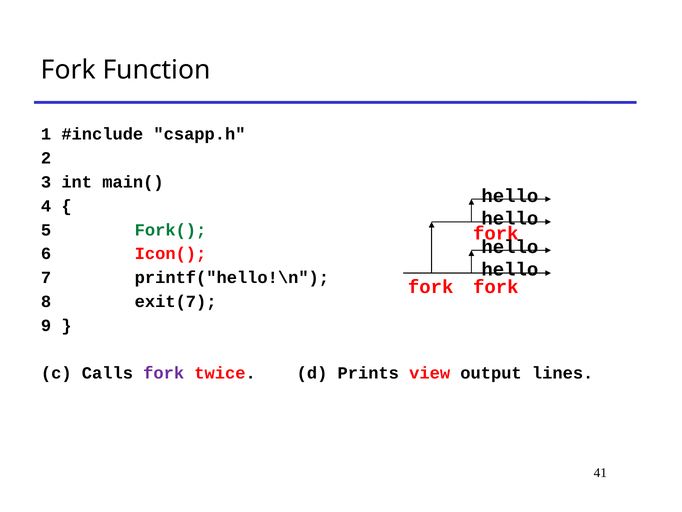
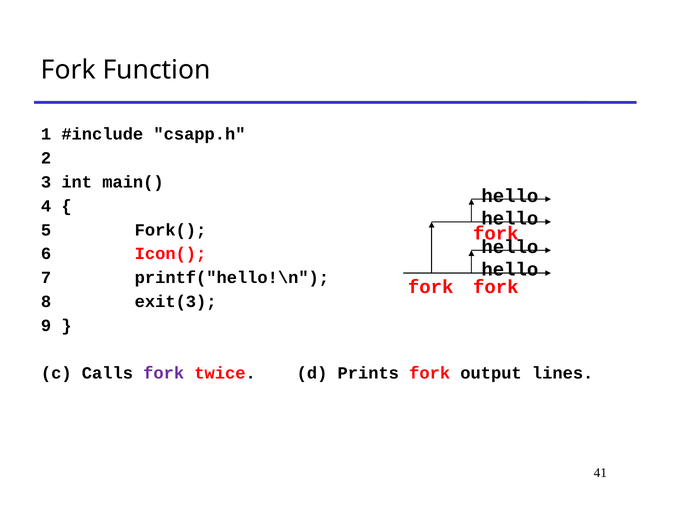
Fork( colour: green -> black (171, 230)
exit(7: exit(7 -> exit(3 (176, 301)
Prints view: view -> fork (430, 373)
